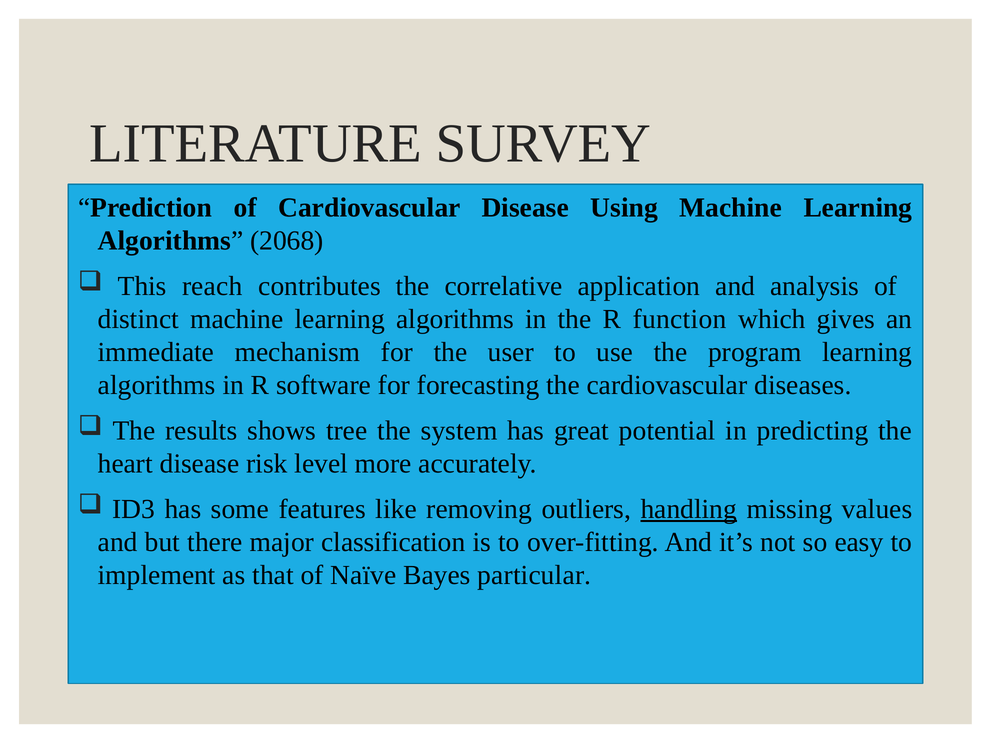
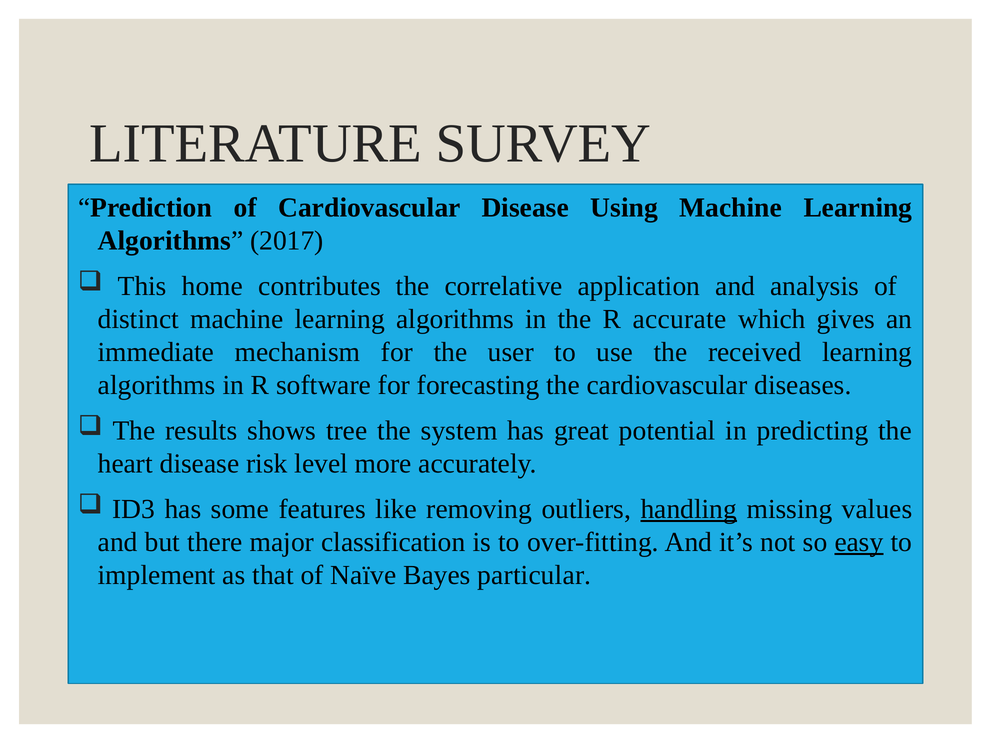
2068: 2068 -> 2017 (287, 241)
reach: reach -> home (213, 286)
function: function -> accurate (680, 319)
program: program -> received (755, 352)
easy underline: none -> present (859, 542)
